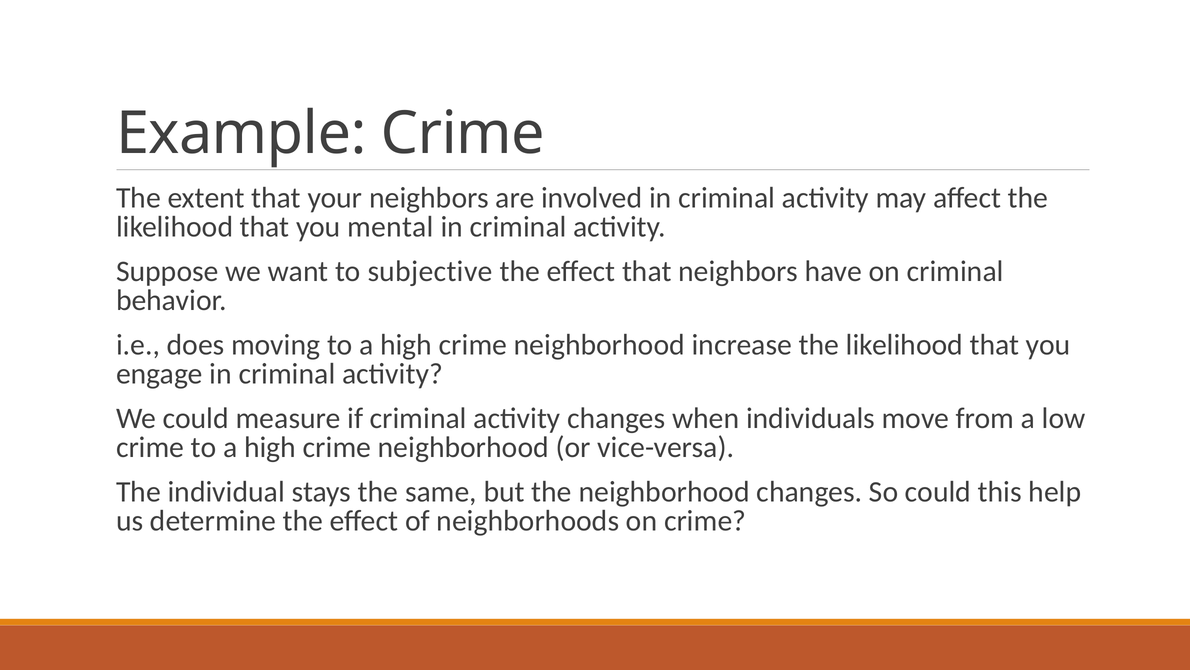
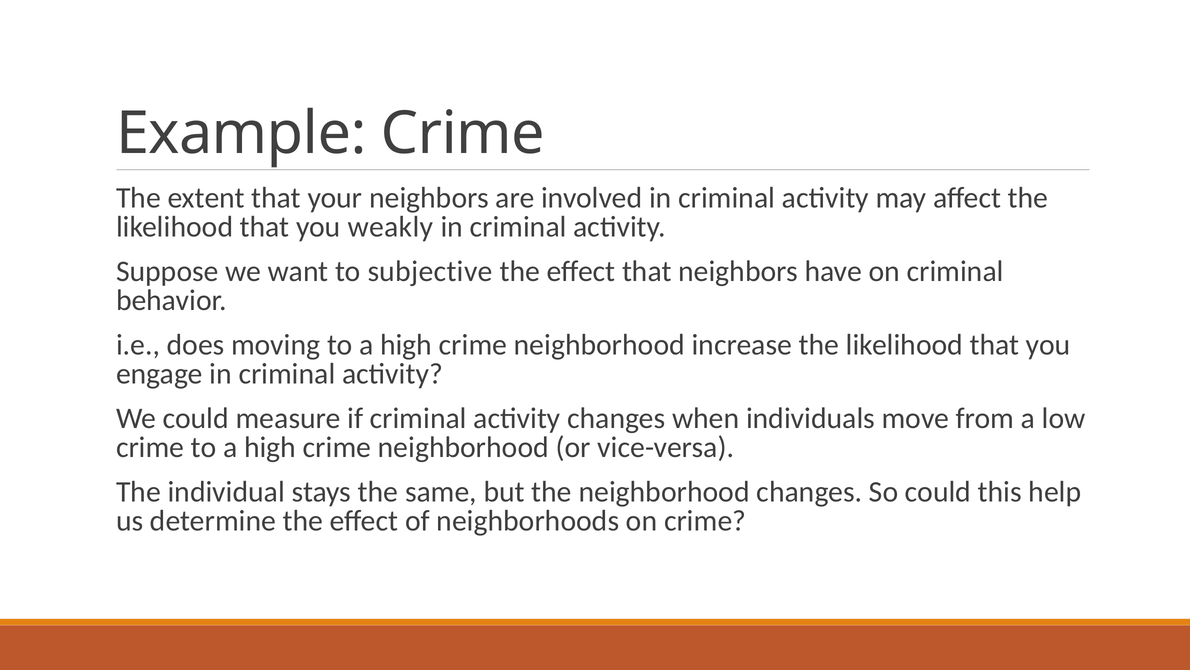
mental: mental -> weakly (390, 227)
